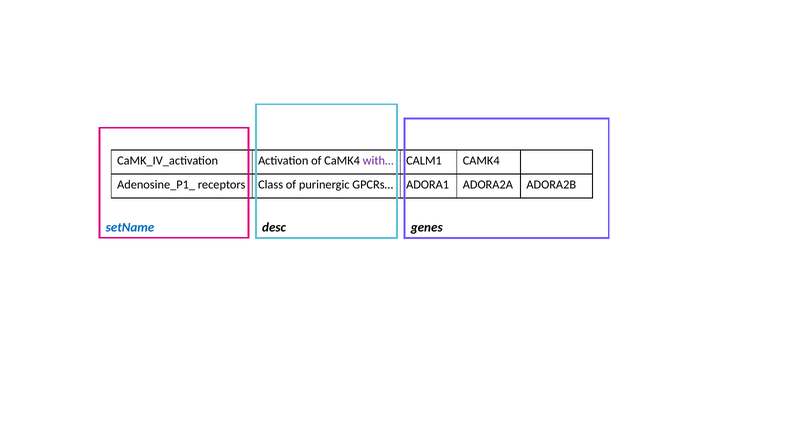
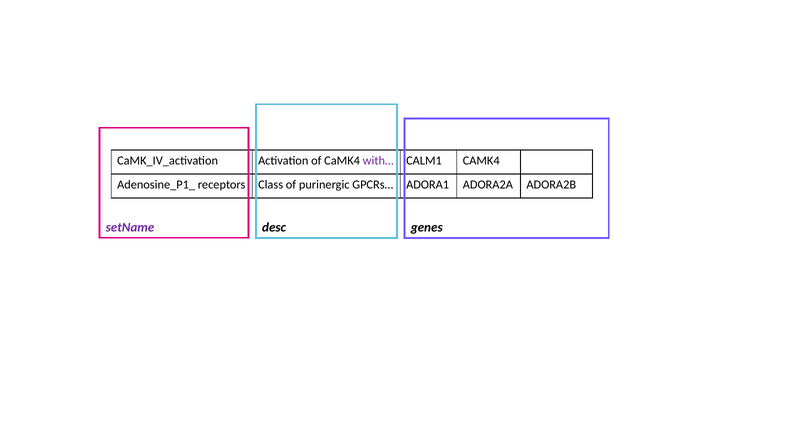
setName colour: blue -> purple (130, 228)
